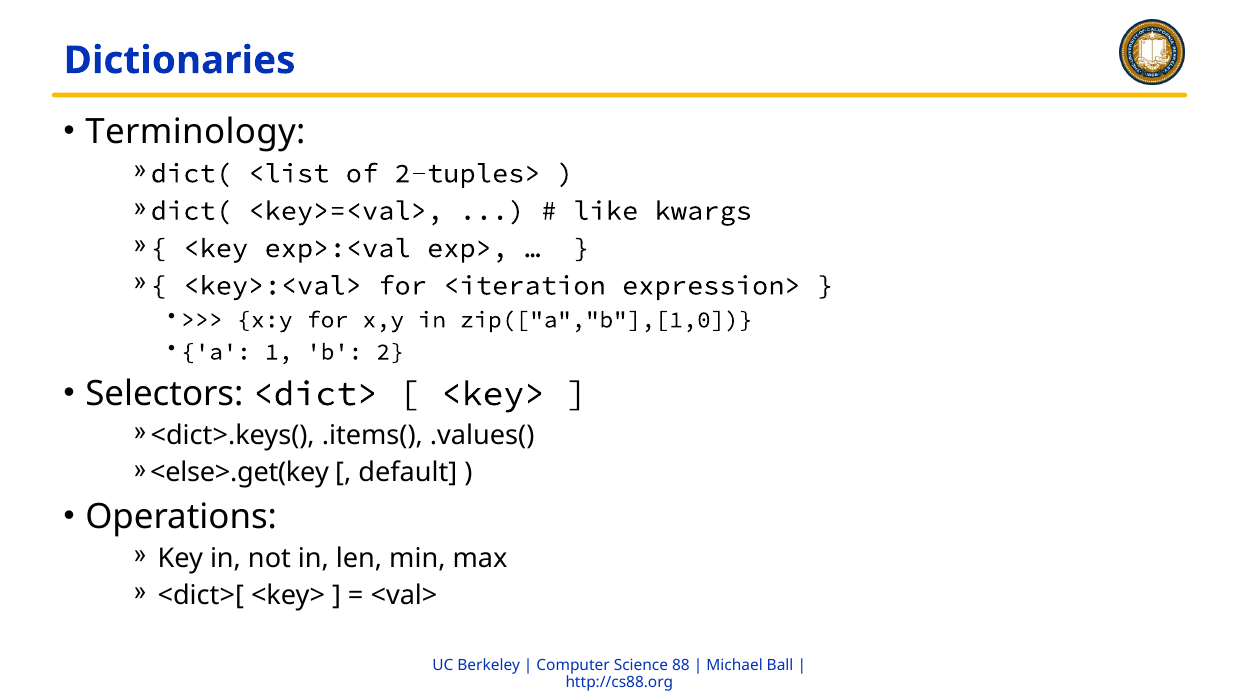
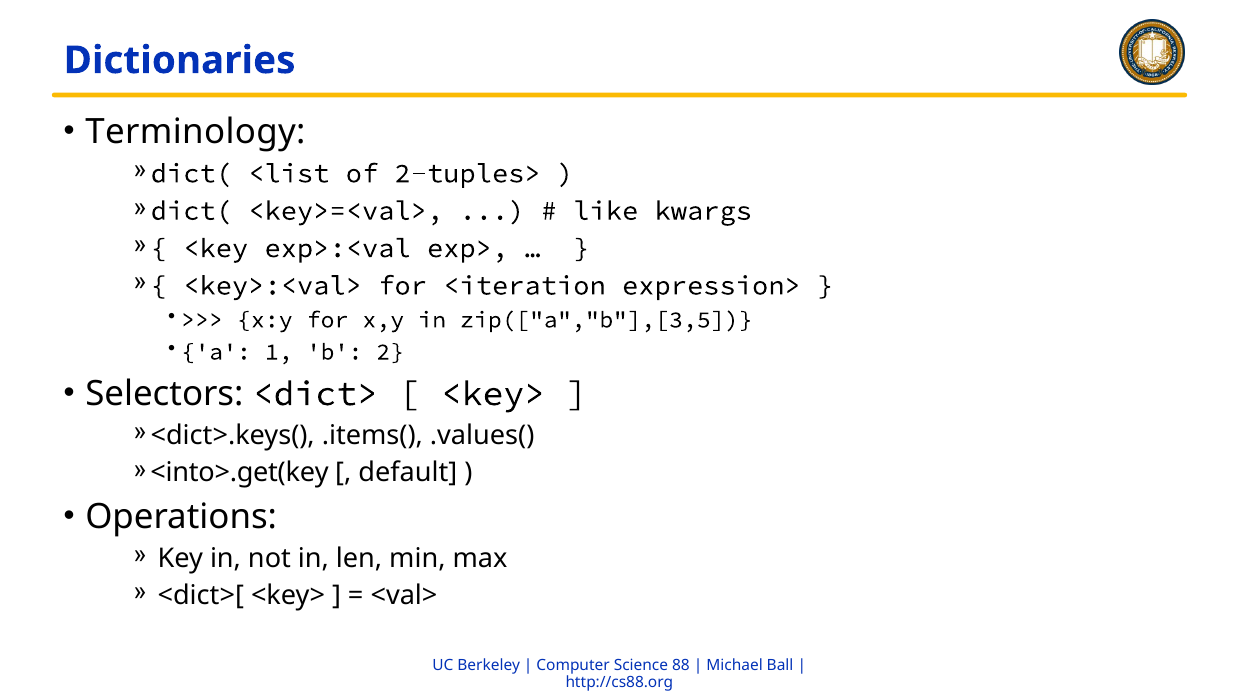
zip(["a","b"],[1,0: zip(["a","b"],[1,0 -> zip(["a","b"],[3,5 (606, 320)
<else>.get(key: <else>.get(key -> <into>.get(key (240, 473)
